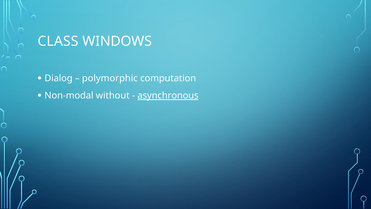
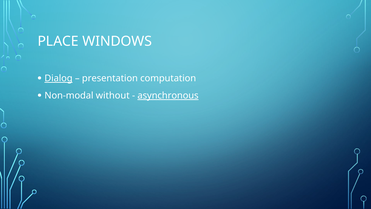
CLASS: CLASS -> PLACE (58, 41)
Dialog underline: none -> present (59, 78)
polymorphic: polymorphic -> presentation (110, 78)
